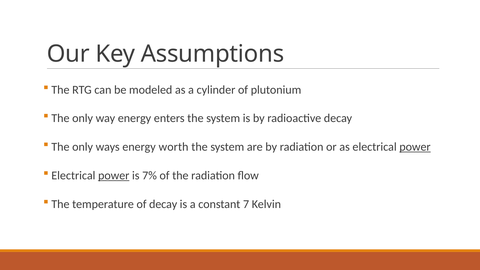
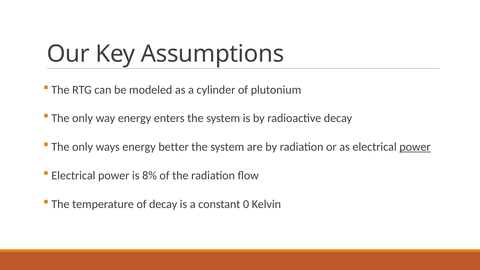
worth: worth -> better (174, 147)
power underline: present -> none (114, 176)
7%: 7% -> 8% (150, 176)
7: 7 -> 0 (246, 204)
